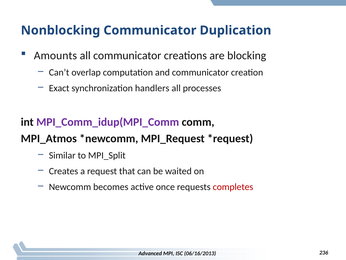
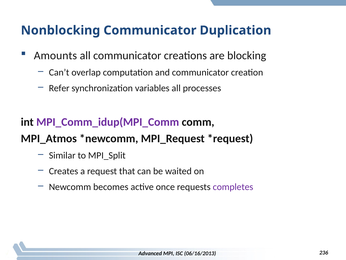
Exact: Exact -> Refer (59, 88)
handlers: handlers -> variables (152, 88)
completes colour: red -> purple (233, 187)
